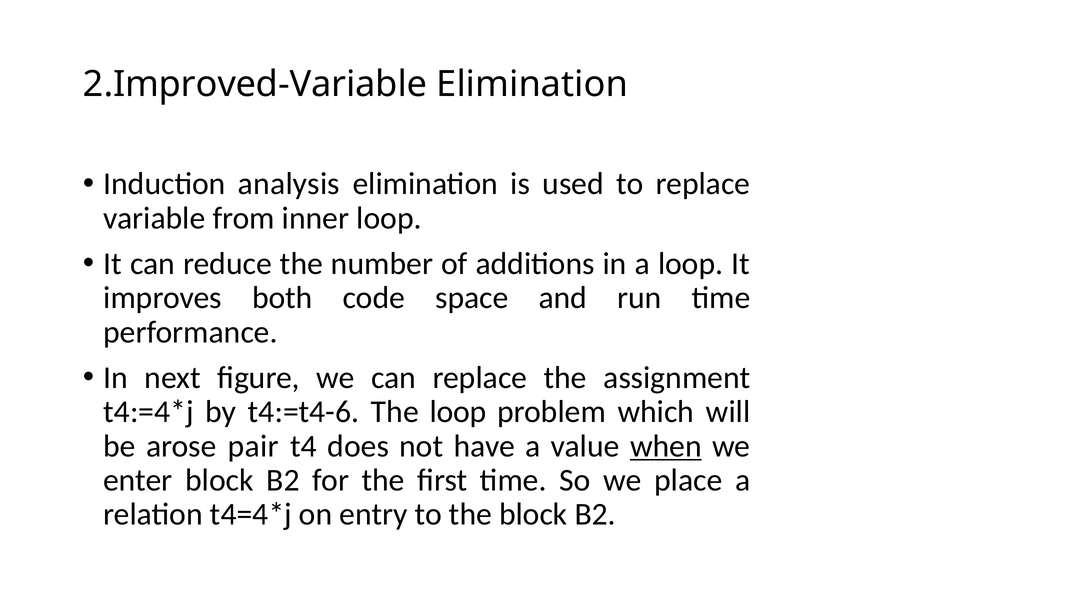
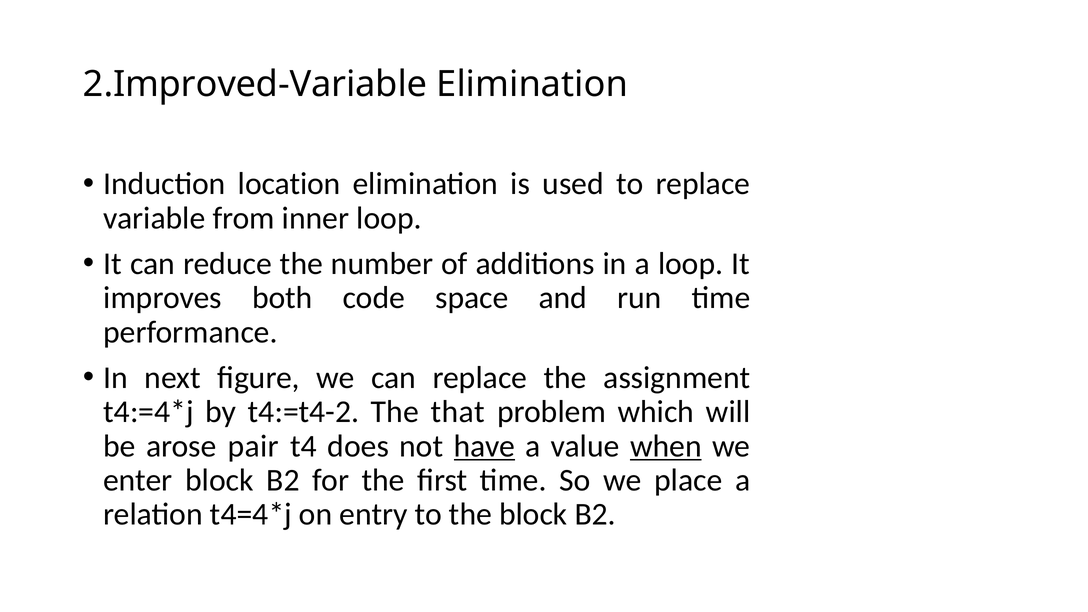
analysis: analysis -> location (289, 184)
t4:=t4-6: t4:=t4-6 -> t4:=t4-2 (304, 412)
The loop: loop -> that (458, 412)
have underline: none -> present (484, 446)
